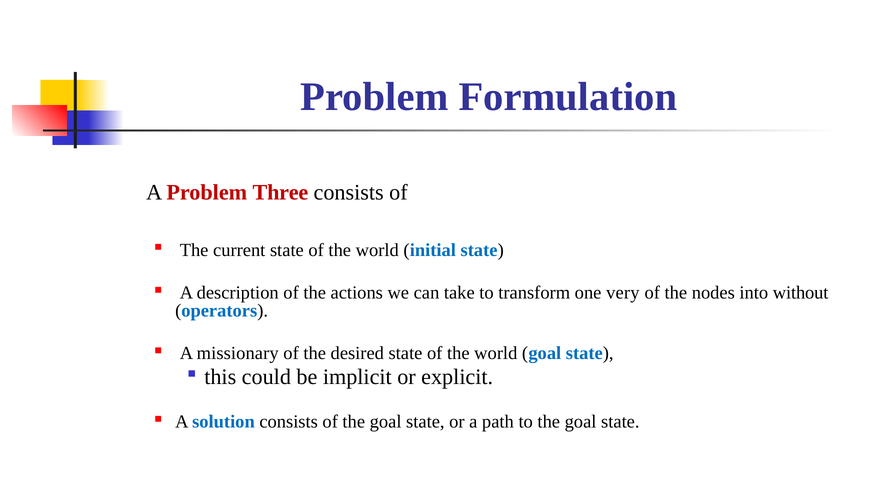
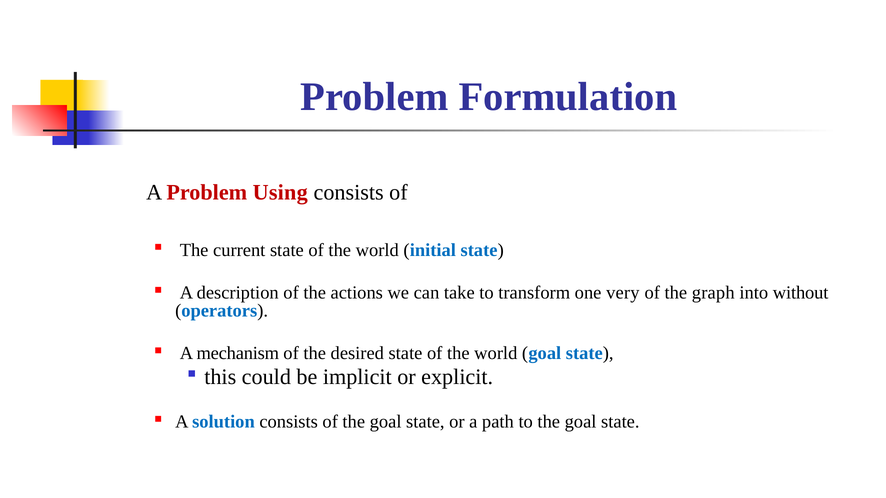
Three: Three -> Using (280, 192)
nodes: nodes -> graph (713, 293)
missionary: missionary -> mechanism (238, 354)
